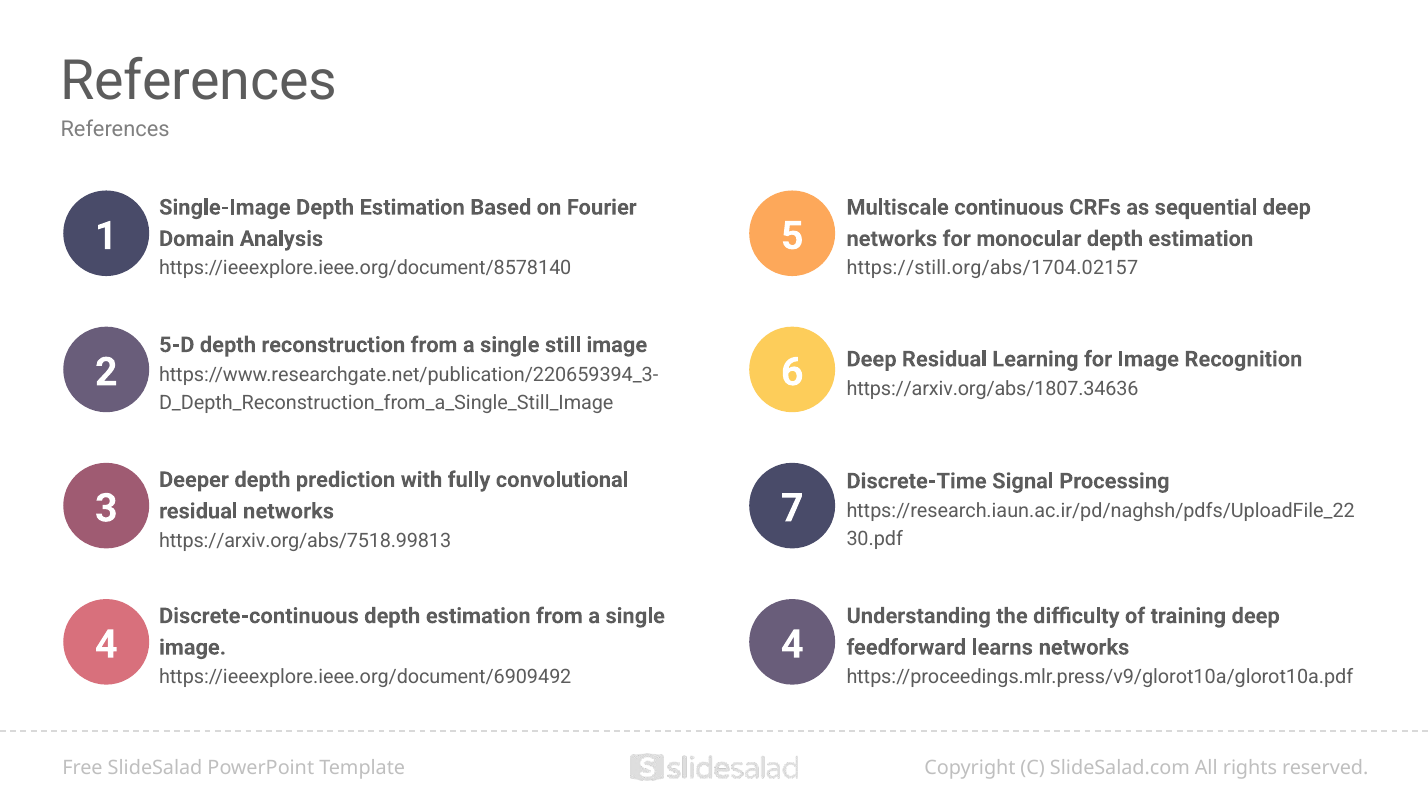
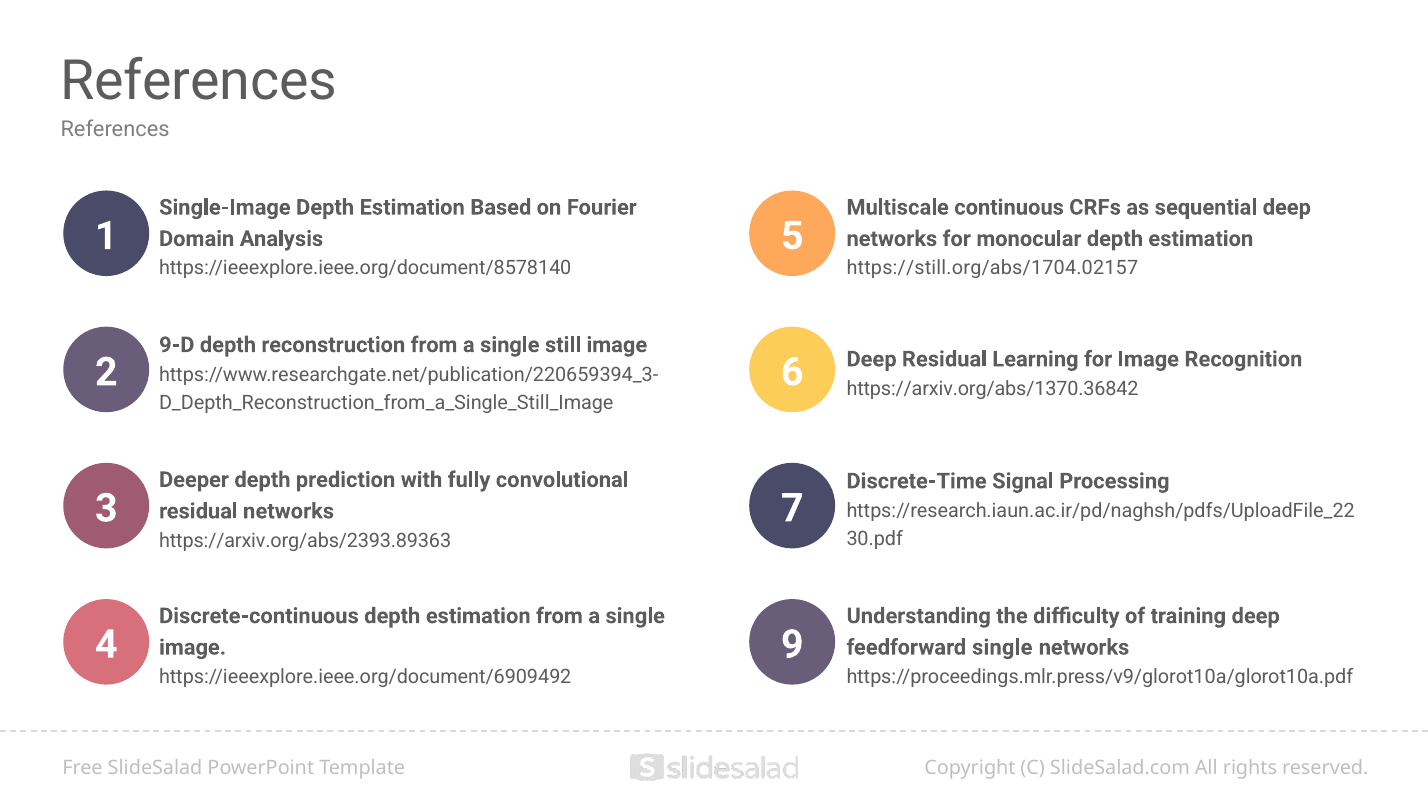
5-D: 5-D -> 9-D (177, 345)
https://arxiv.org/abs/1807.34636: https://arxiv.org/abs/1807.34636 -> https://arxiv.org/abs/1370.36842 (993, 389)
https://arxiv.org/abs/7518.99813: https://arxiv.org/abs/7518.99813 -> https://arxiv.org/abs/2393.89363 (305, 541)
4 4: 4 -> 9 (792, 645)
feedforward learns: learns -> single (1002, 648)
